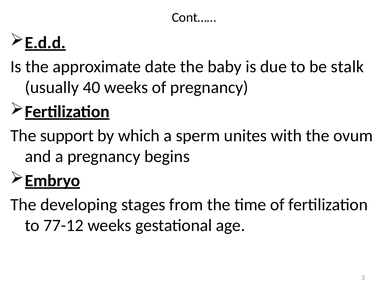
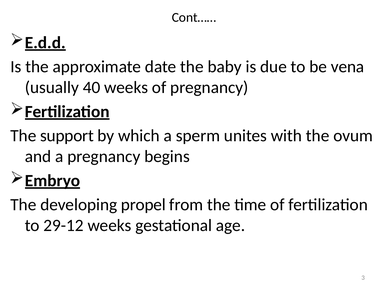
stalk: stalk -> vena (348, 67)
stages: stages -> propel (143, 205)
77-12: 77-12 -> 29-12 (64, 225)
